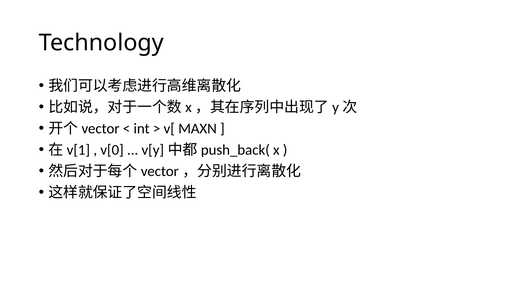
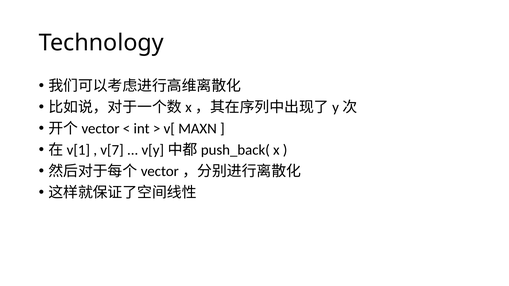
v[0: v[0 -> v[7 (112, 150)
